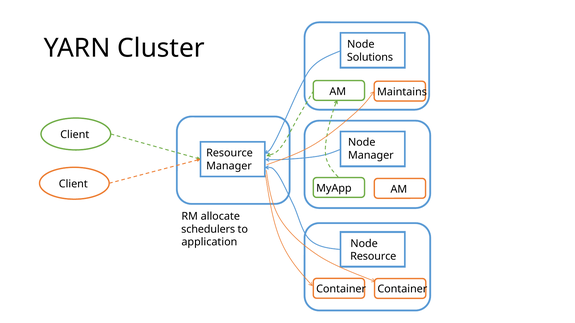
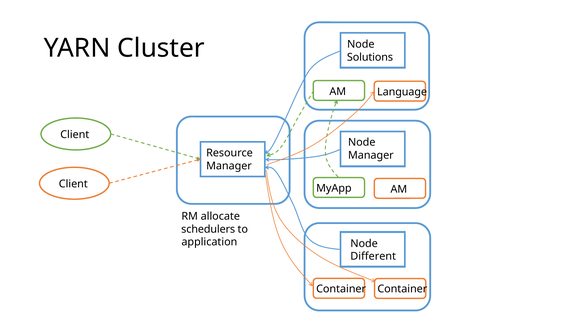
Maintains: Maintains -> Language (402, 92)
Resource: Resource -> Different (373, 257)
